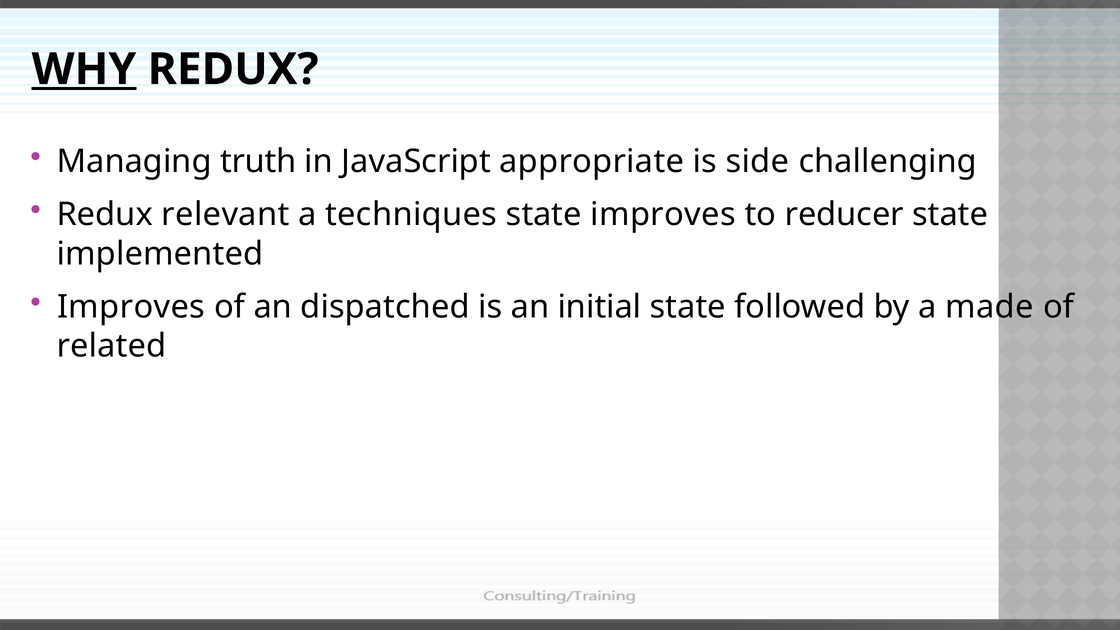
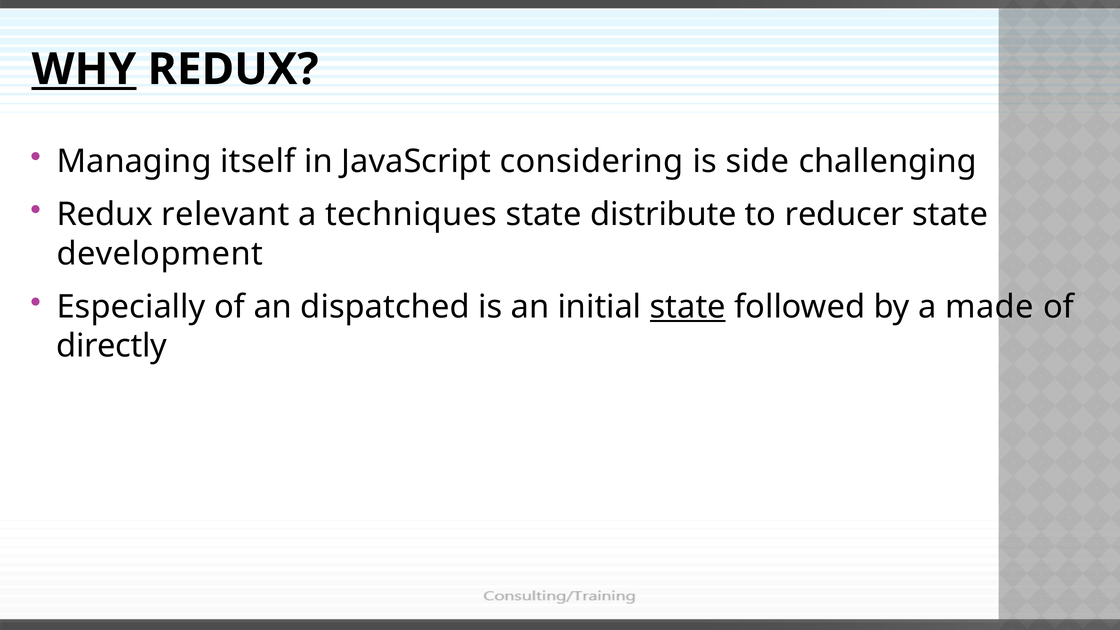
truth: truth -> itself (258, 161)
appropriate: appropriate -> considering (592, 161)
state improves: improves -> distribute (663, 215)
implemented: implemented -> development (160, 254)
Improves: Improves -> Especially (131, 307)
state underline: none -> present (688, 307)
related: related -> directly (112, 346)
